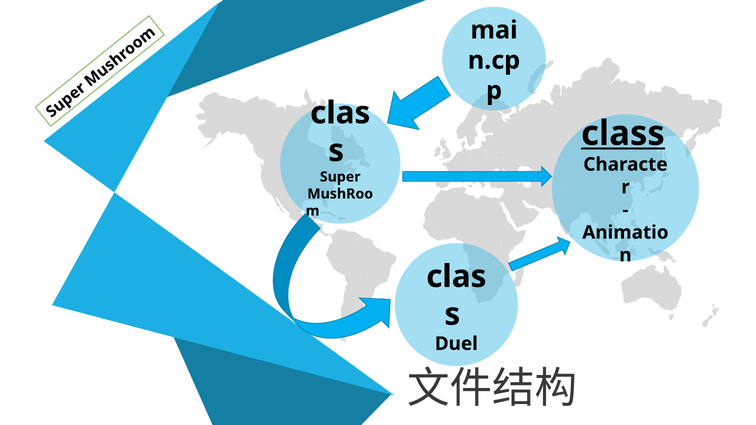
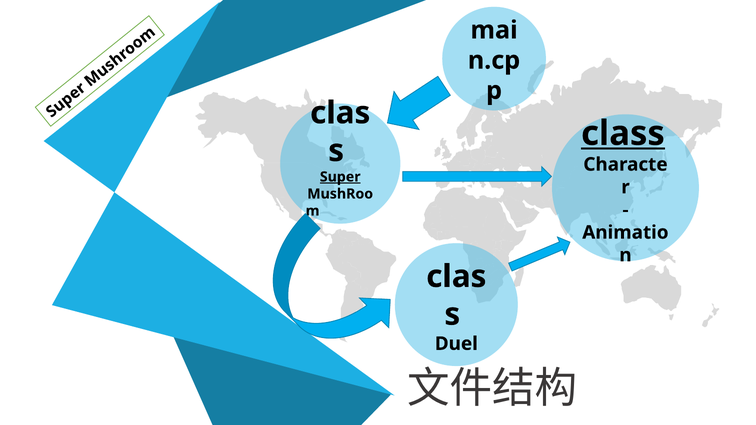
Super underline: none -> present (340, 177)
